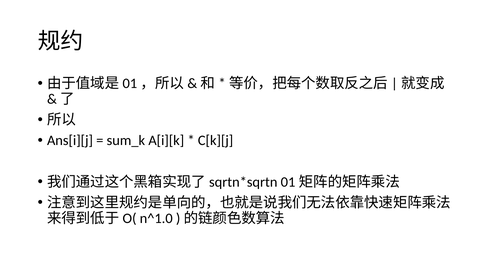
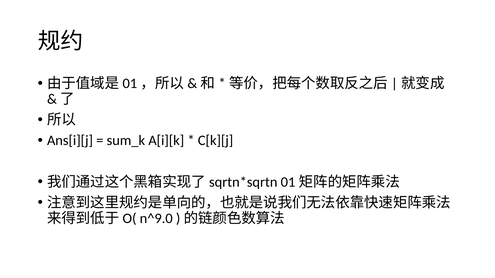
n^1.0: n^1.0 -> n^9.0 (156, 219)
